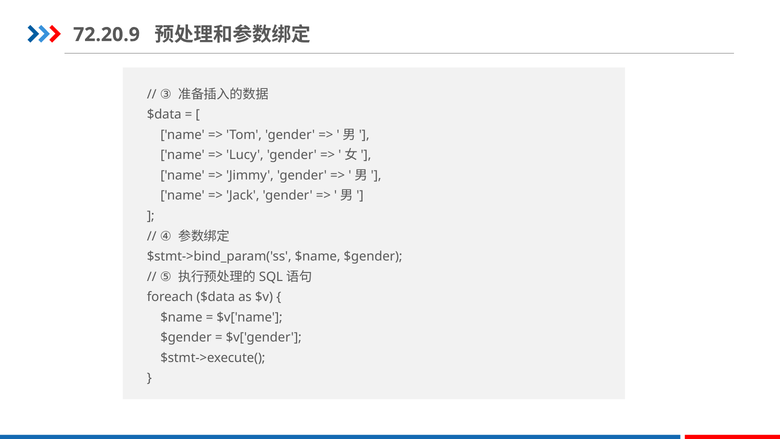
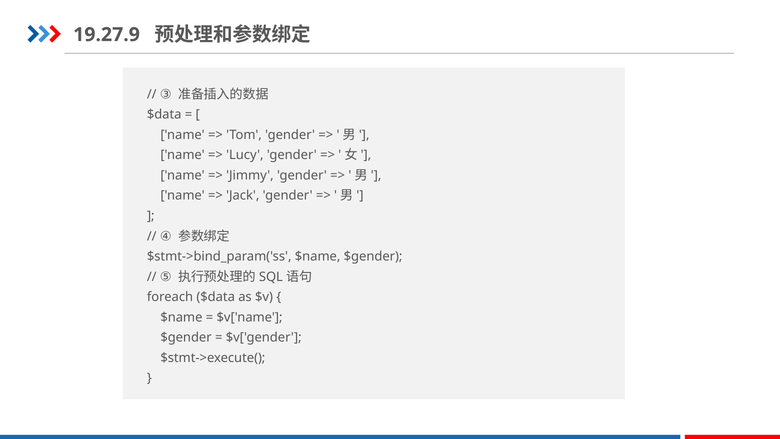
72.20.9: 72.20.9 -> 19.27.9 (107, 35)
